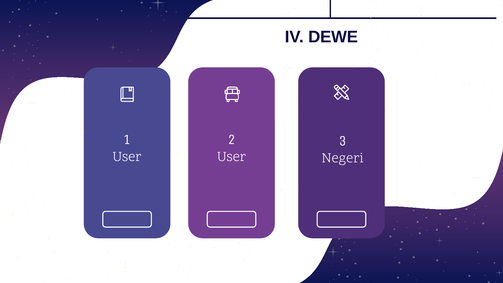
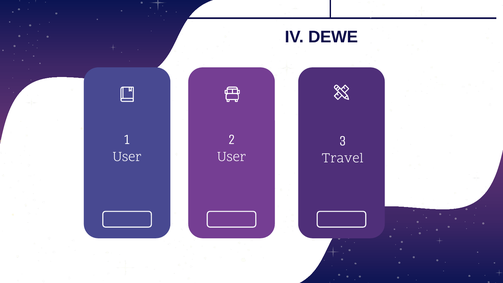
Negeri: Negeri -> Travel (343, 158)
